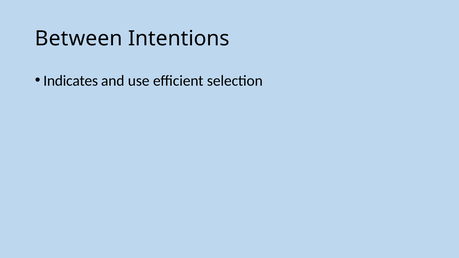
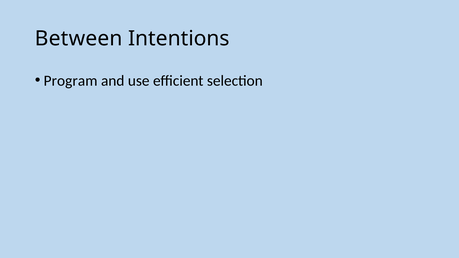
Indicates: Indicates -> Program (71, 81)
